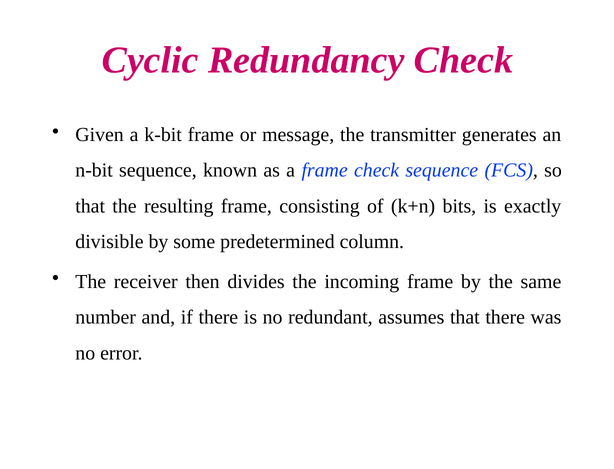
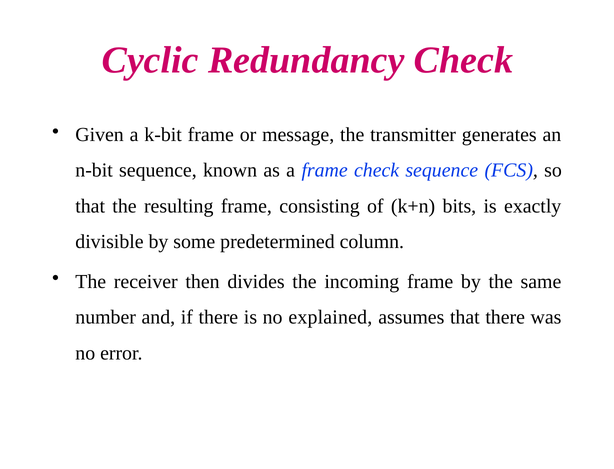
redundant: redundant -> explained (330, 317)
